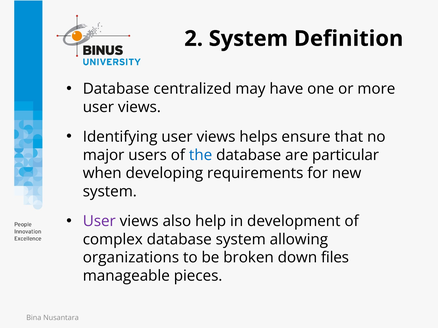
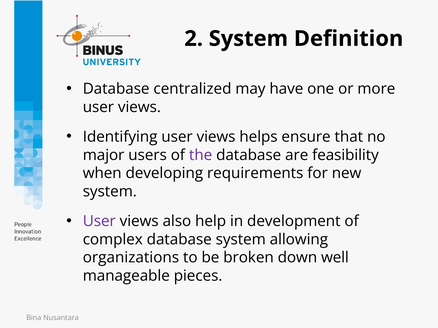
the colour: blue -> purple (201, 155)
particular: particular -> feasibility (345, 155)
files: files -> well (335, 258)
